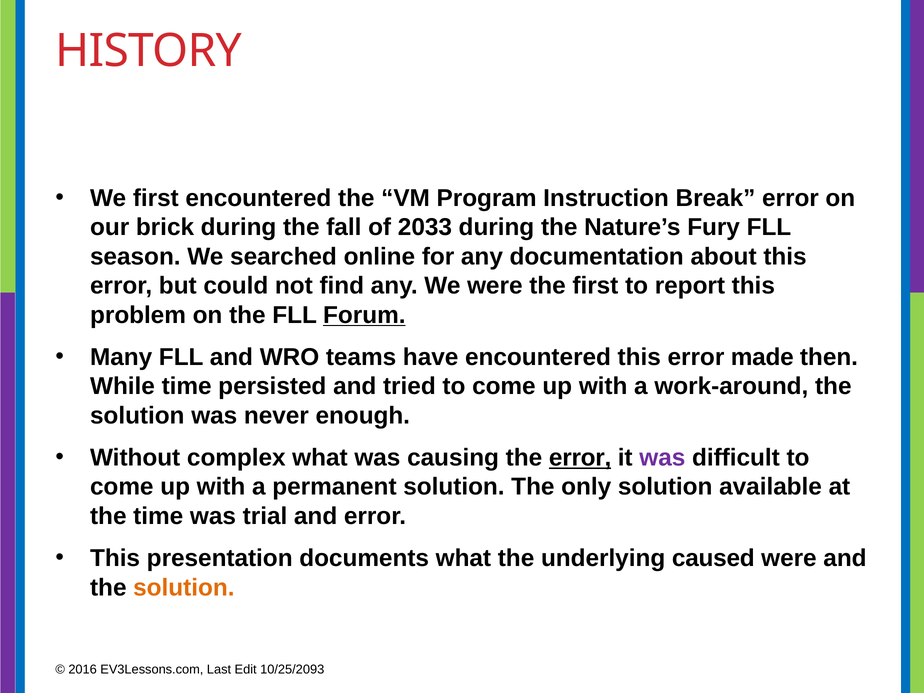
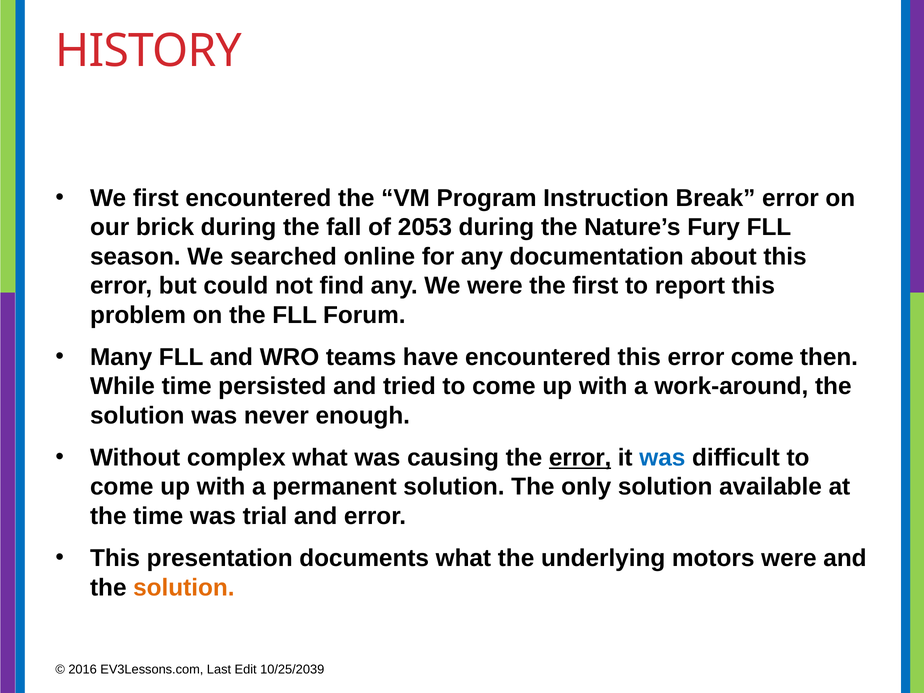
2033: 2033 -> 2053 (425, 227)
Forum underline: present -> none (364, 315)
error made: made -> come (762, 357)
was colour: purple -> blue (662, 458)
caused: caused -> motors (713, 558)
10/25/2093: 10/25/2093 -> 10/25/2039 (292, 669)
